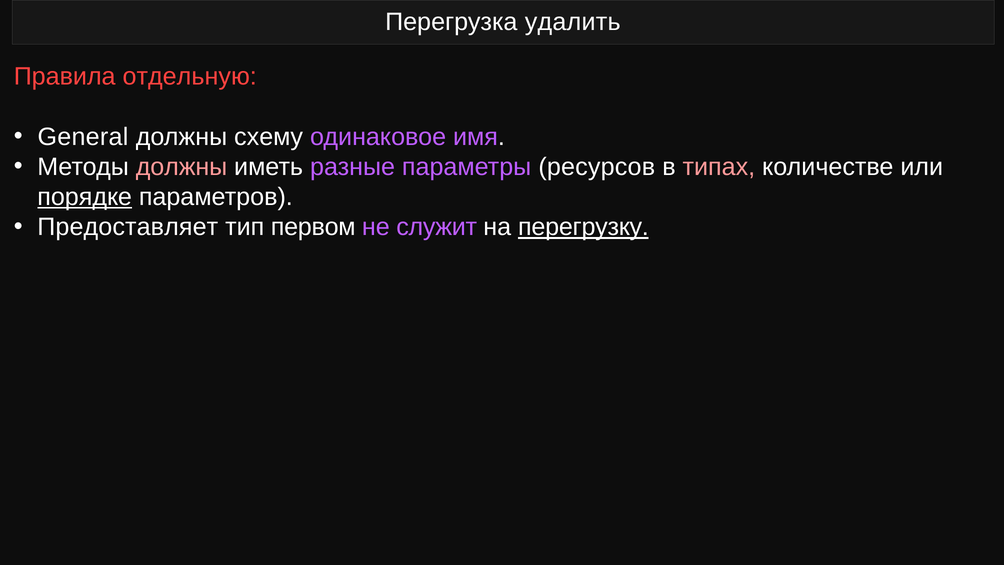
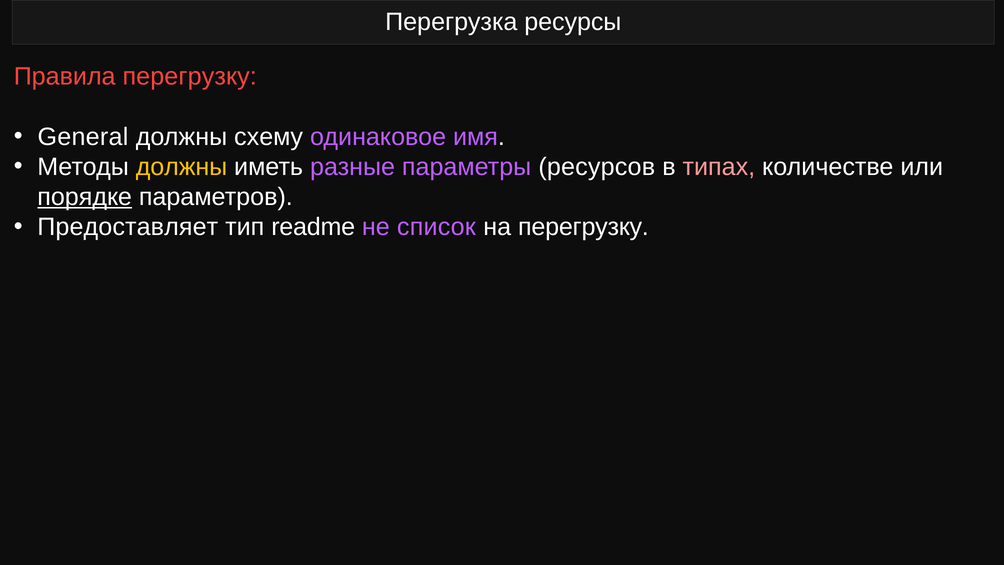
удалить: удалить -> ресурсы (573, 22)
Правила отдельную: отдельную -> перегрузку (190, 76)
должны colour: pink -> yellow (182, 167)
первом: первом -> readme (313, 227)
служит: служит -> список (436, 227)
перегрузку underline: present -> none (583, 227)
